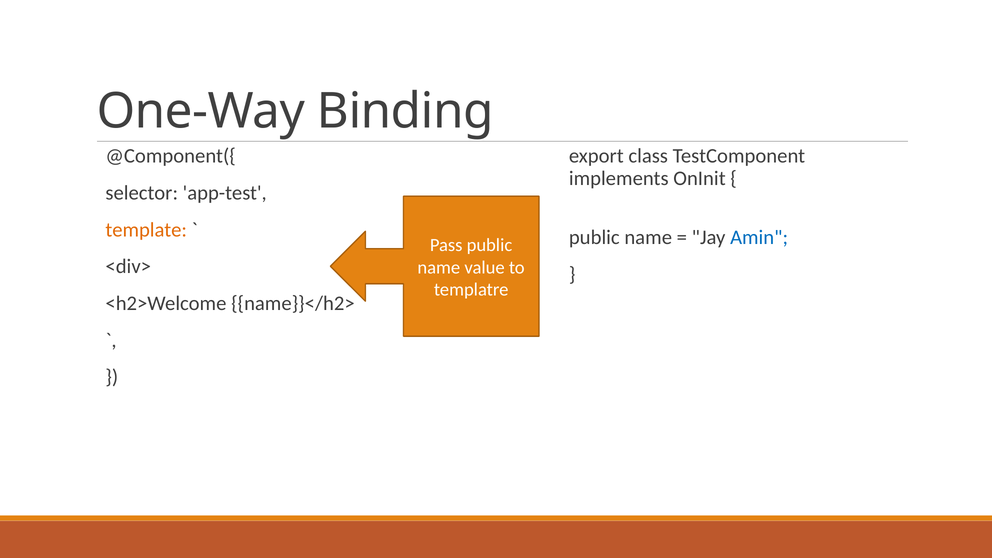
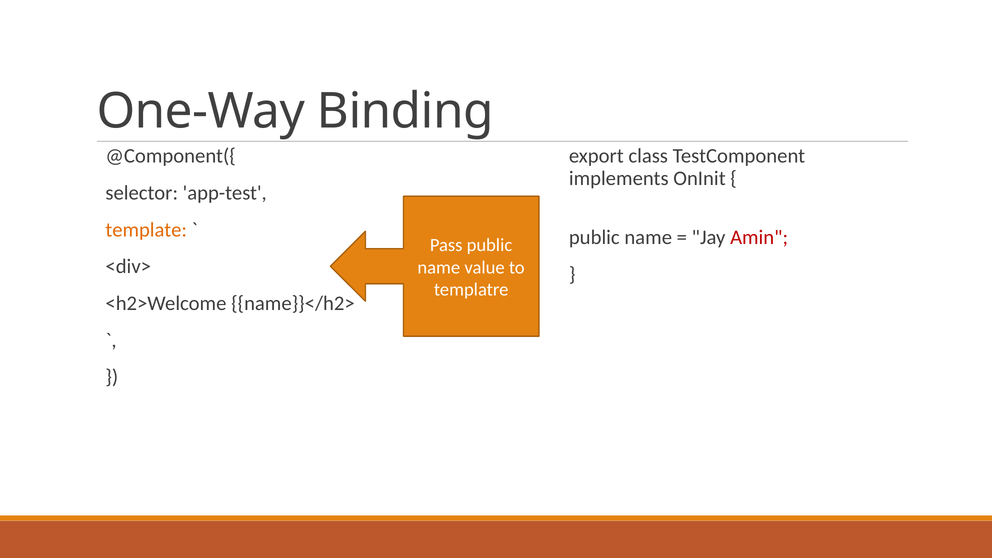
Amin colour: blue -> red (759, 238)
